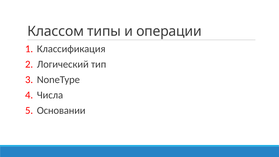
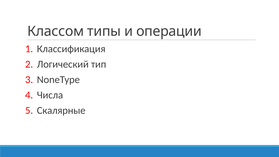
Основании: Основании -> Скалярные (61, 110)
